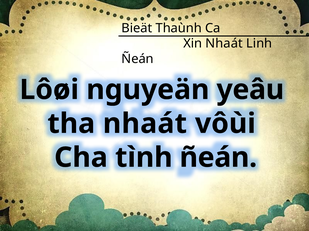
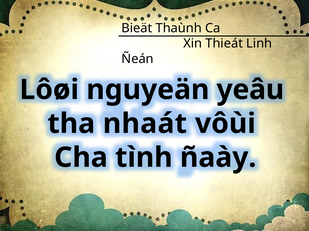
Xin Nhaát: Nhaát -> Thieát (224, 44)
tình ñeán: ñeán -> ñaày (218, 158)
